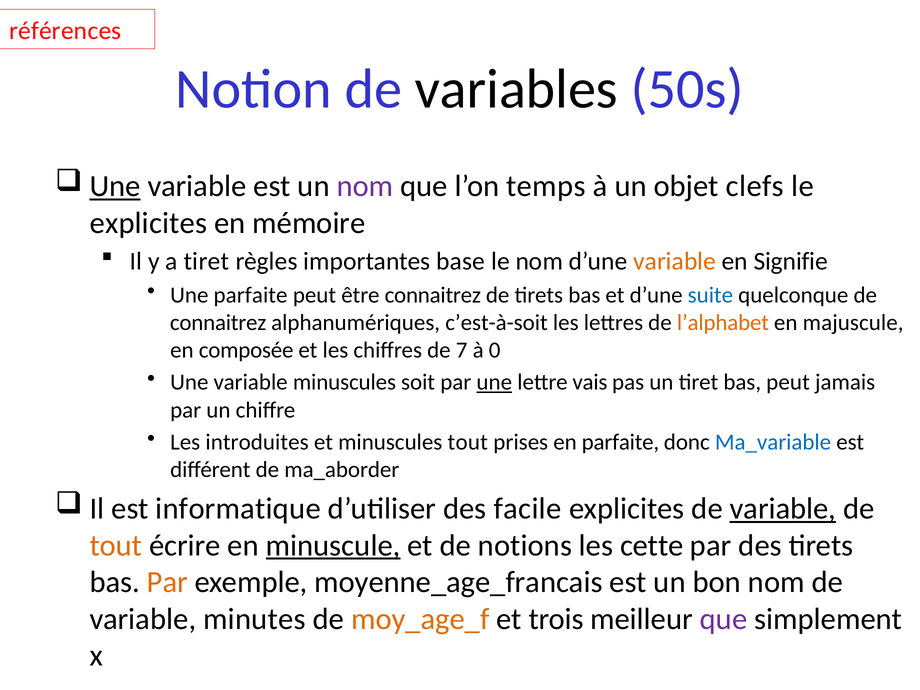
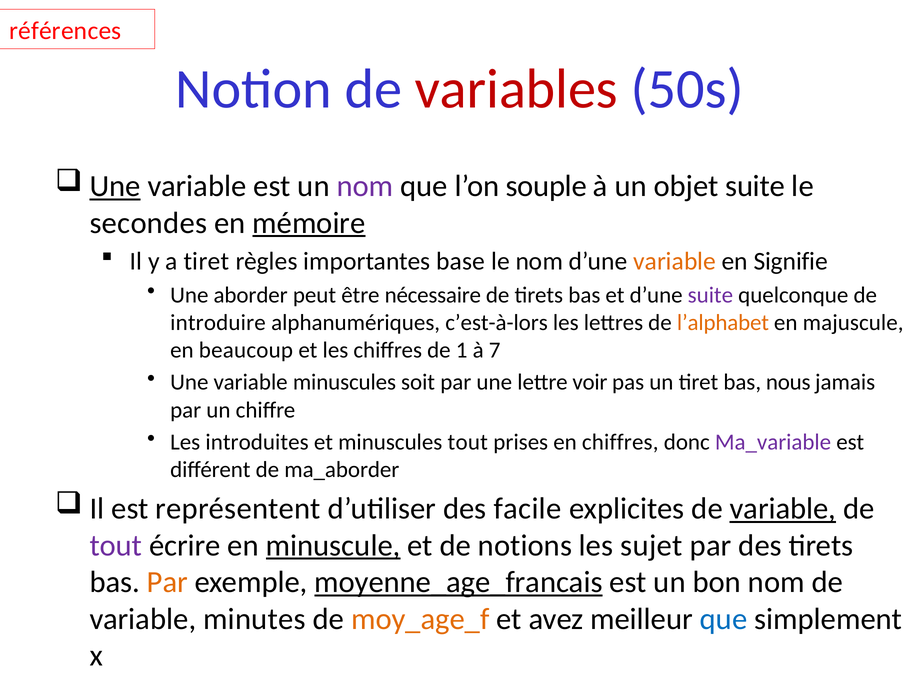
variables colour: black -> red (516, 89)
temps: temps -> souple (546, 186)
objet clefs: clefs -> suite (755, 186)
explicites: explicites -> secondes (148, 223)
mémoire underline: none -> present (309, 223)
Une parfaite: parfaite -> aborder (251, 295)
être connaitrez: connaitrez -> nécessaire (433, 295)
suite colour: blue -> purple (710, 295)
connaitrez: connaitrez -> introduire (218, 323)
c’est-à-soit: c’est-à-soit -> c’est-à-lors (497, 323)
composée: composée -> beaucoup (246, 350)
7: 7 -> 1 (462, 350)
0: 0 -> 7 (495, 350)
une underline: present -> none (494, 382)
vais: vais -> voir (590, 382)
bas peut: peut -> nous (788, 382)
en parfaite: parfaite -> chiffres (620, 442)
Ma_variable colour: blue -> purple (773, 442)
informatique: informatique -> représentent (238, 509)
tout colour: orange -> purple (116, 545)
cette: cette -> sujet (652, 545)
moyenne_age_francais underline: none -> present (458, 582)
trois: trois -> avez (556, 619)
que colour: purple -> blue (724, 619)
